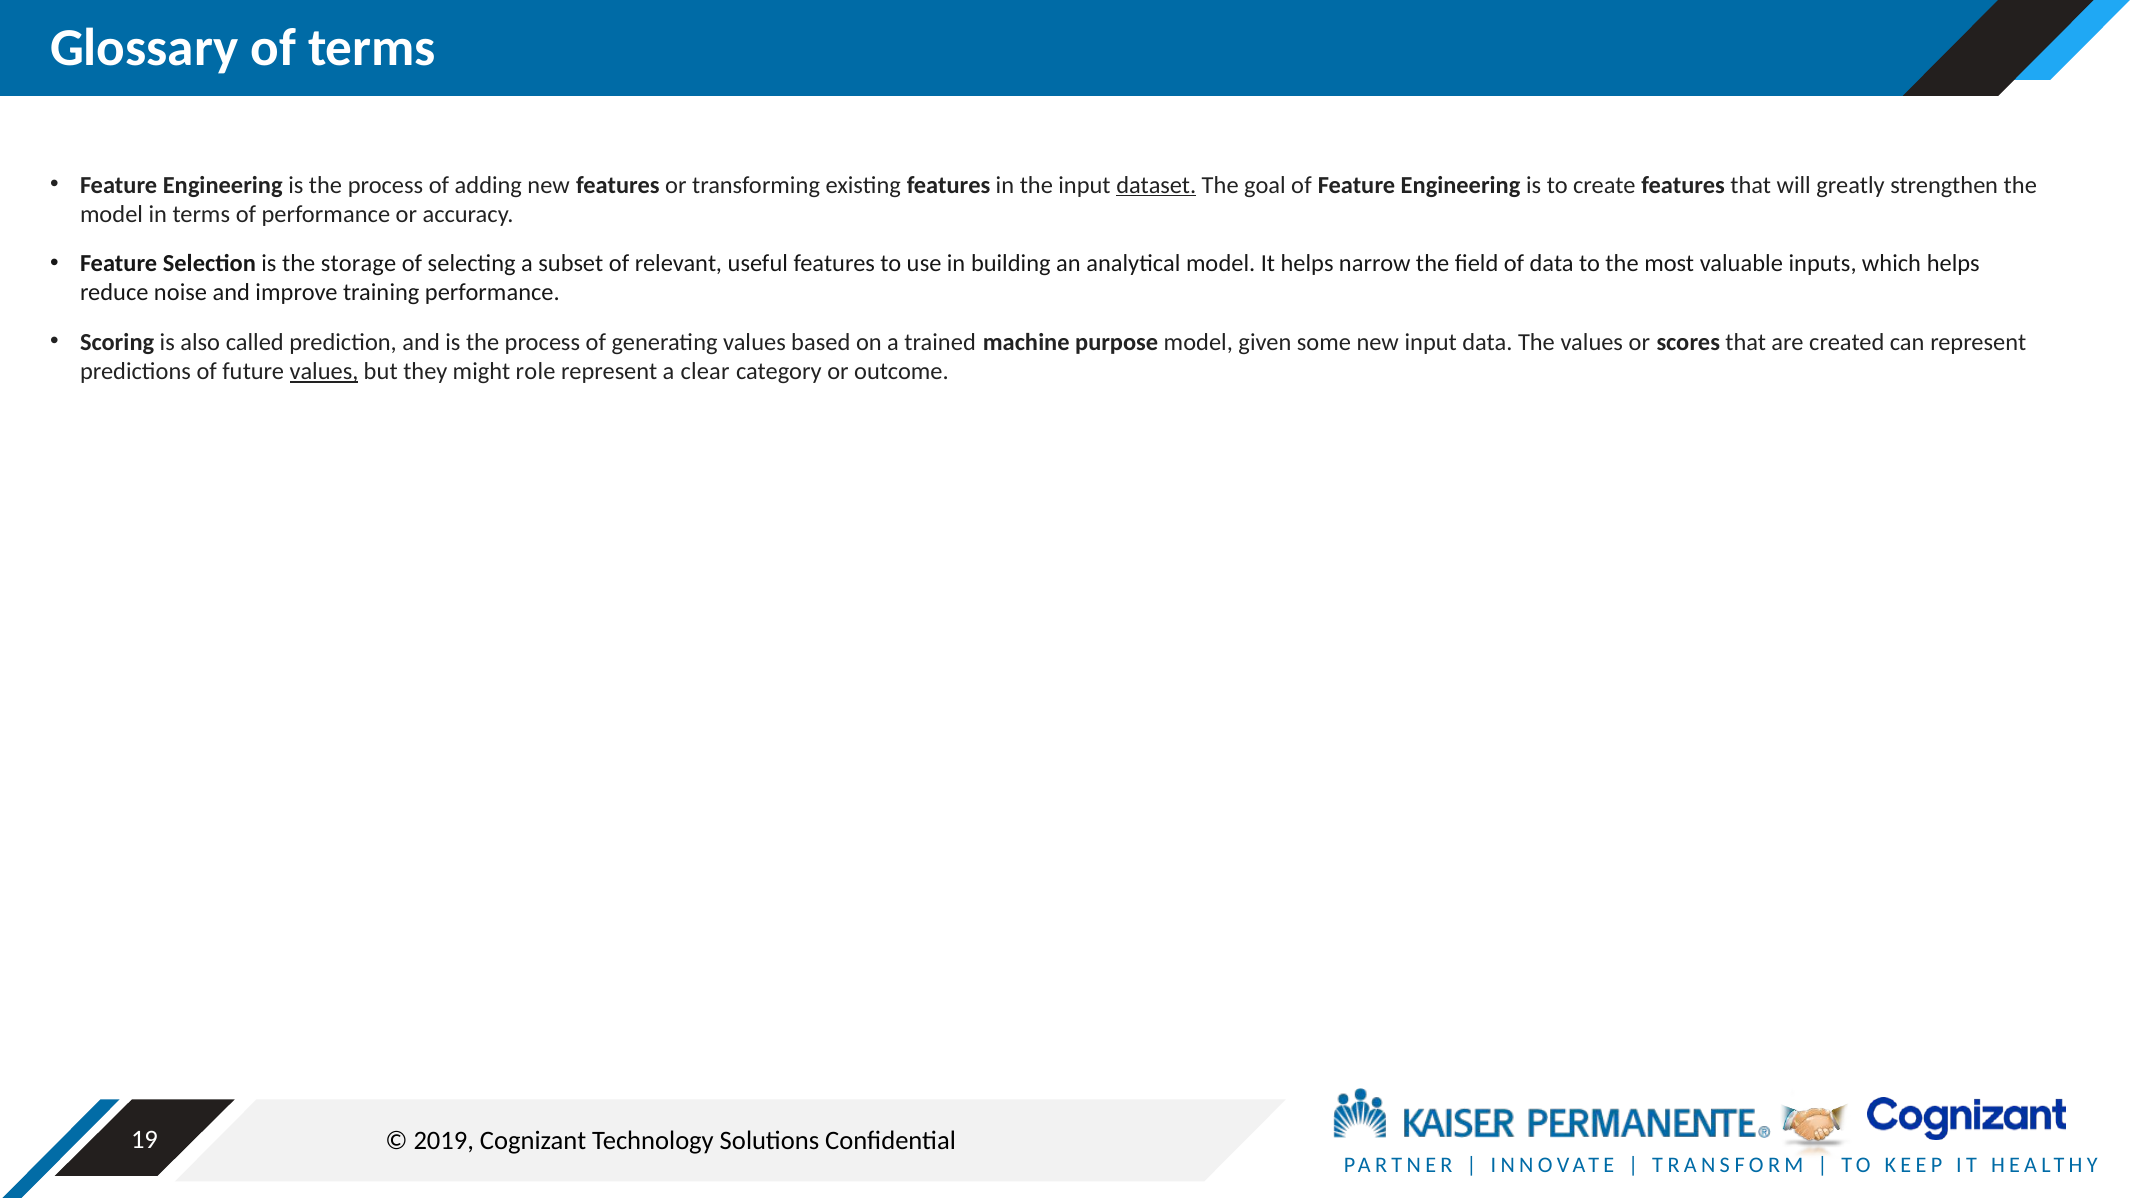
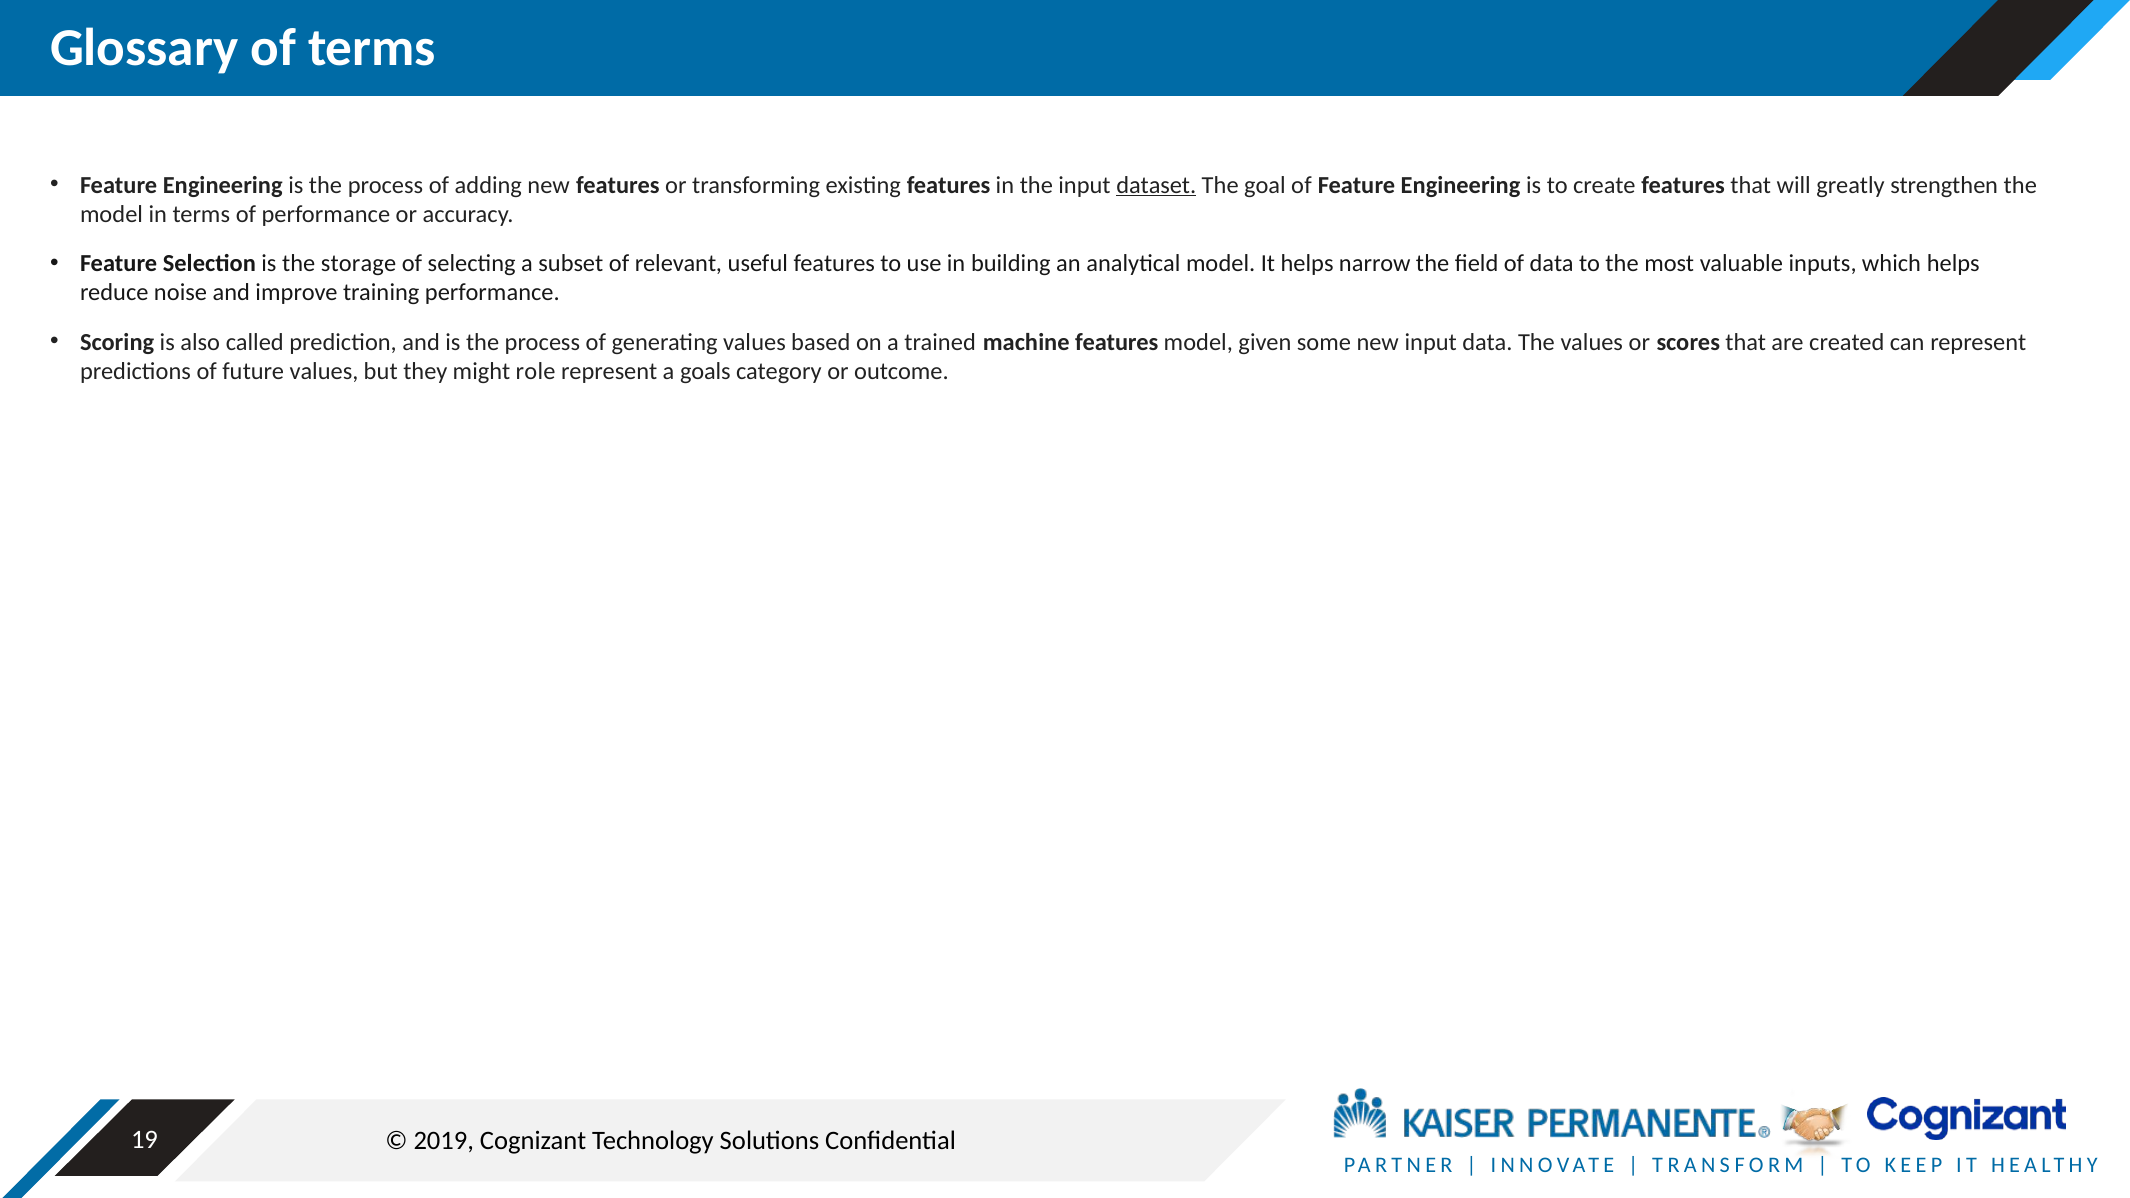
machine purpose: purpose -> features (1117, 342)
values underline: present -> none (324, 372)
clear: clear -> goals (705, 372)
